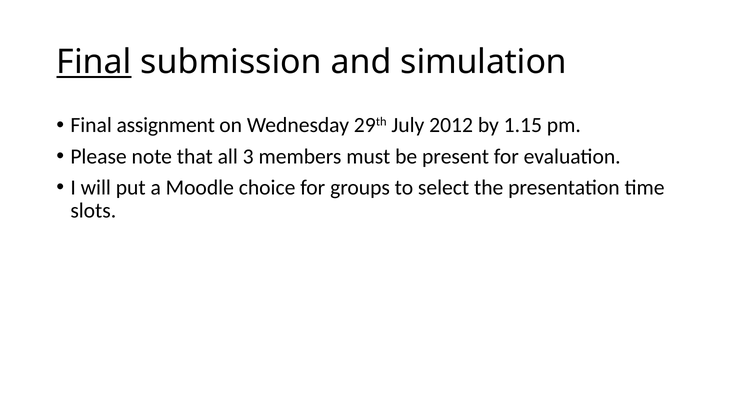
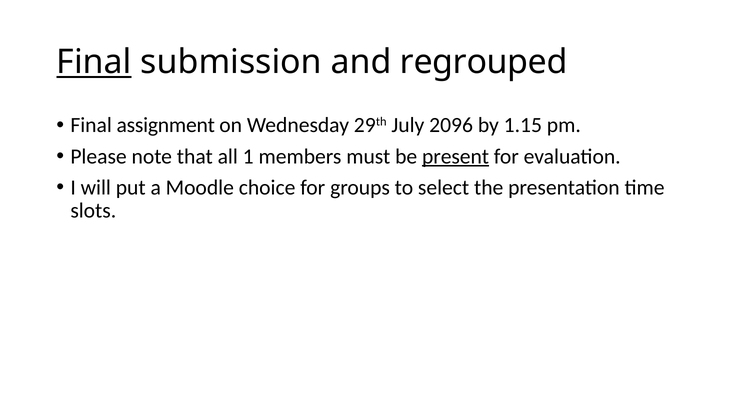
simulation: simulation -> regrouped (484, 62)
2012: 2012 -> 2096 (451, 125)
3: 3 -> 1 (248, 156)
present underline: none -> present (456, 156)
